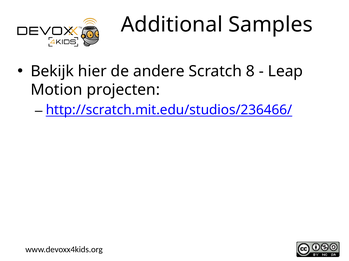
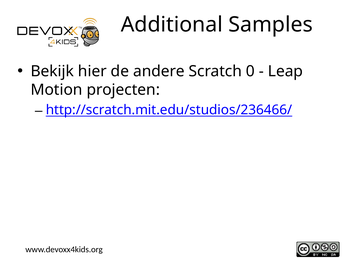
8: 8 -> 0 (250, 71)
